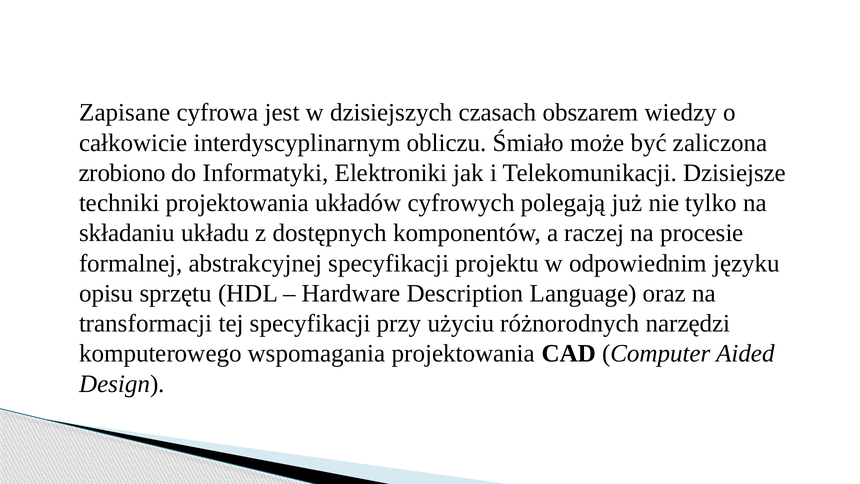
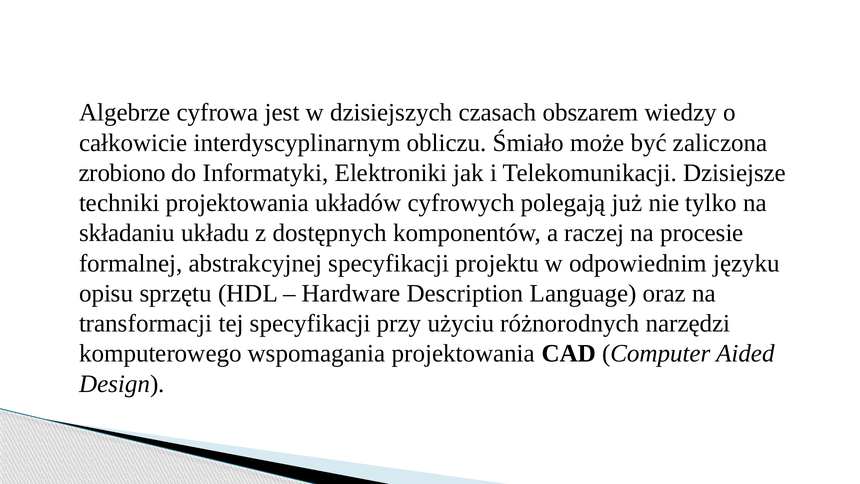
Zapisane: Zapisane -> Algebrze (125, 113)
